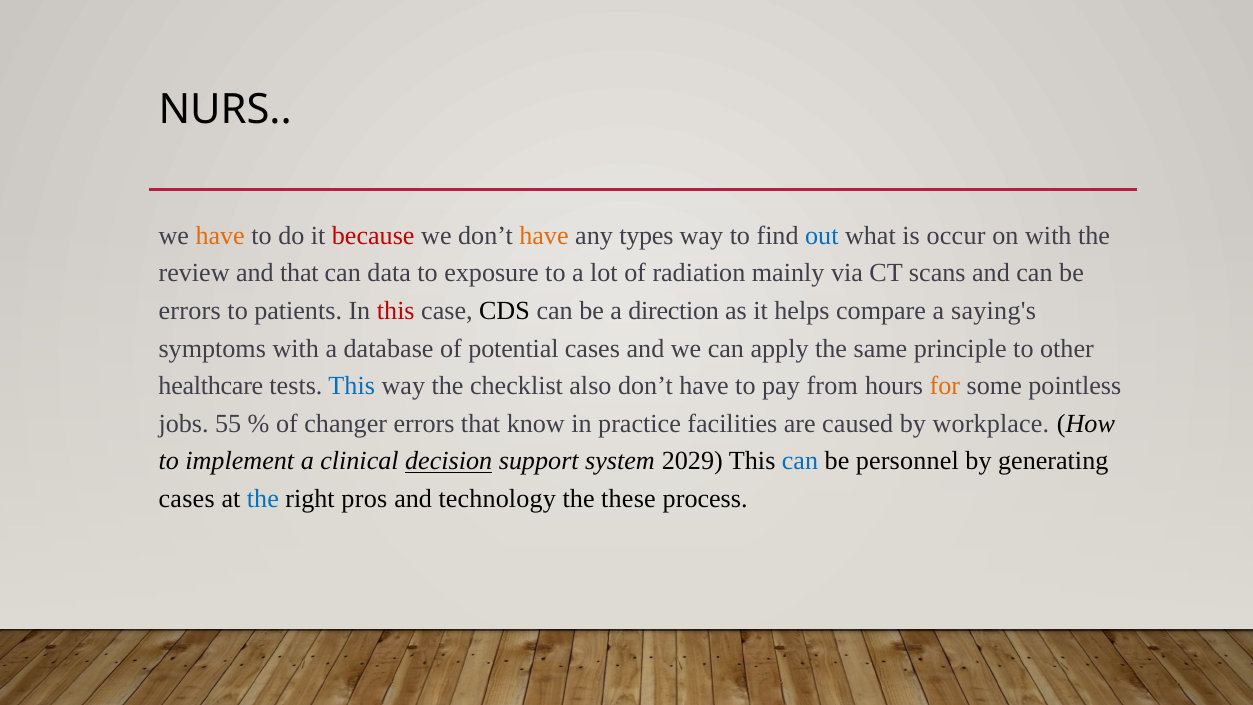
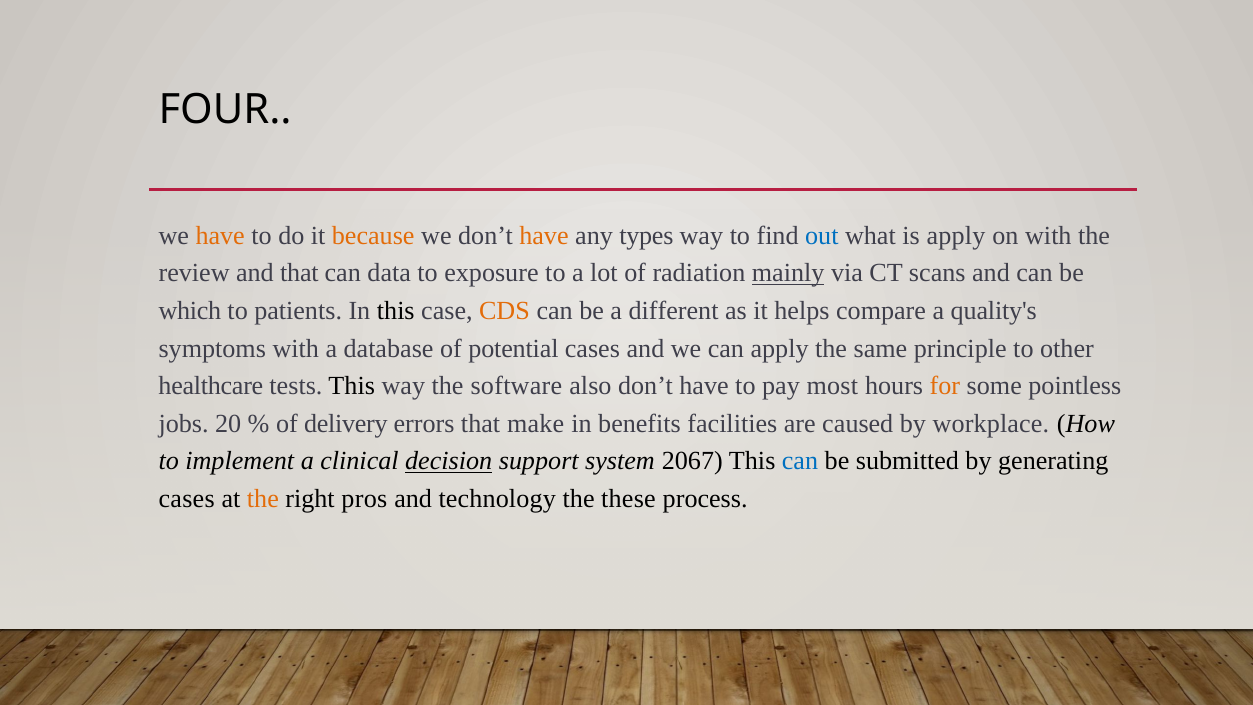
NURS: NURS -> FOUR (225, 110)
because colour: red -> orange (373, 236)
is occur: occur -> apply (956, 236)
mainly underline: none -> present (788, 273)
errors: errors -> which (190, 311)
this colour: red -> black (396, 311)
CDS colour: black -> orange (504, 311)
direction: direction -> different (674, 311)
saying's: saying's -> quality's (994, 311)
This colour: blue -> black (352, 386)
checklist: checklist -> software (516, 386)
from: from -> most (832, 386)
55: 55 -> 20 (228, 424)
changer: changer -> delivery (346, 424)
know: know -> make (536, 424)
practice: practice -> benefits (640, 424)
2029: 2029 -> 2067 (692, 461)
personnel: personnel -> submitted (907, 461)
the colour: blue -> orange (263, 499)
